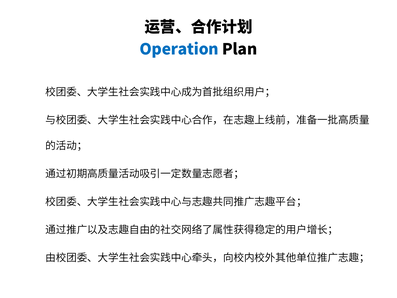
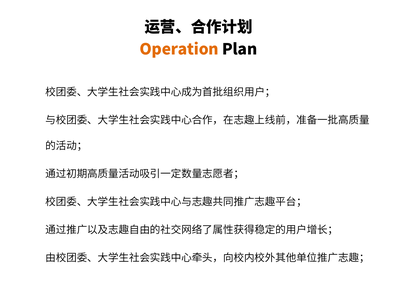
Operation colour: blue -> orange (179, 49)
